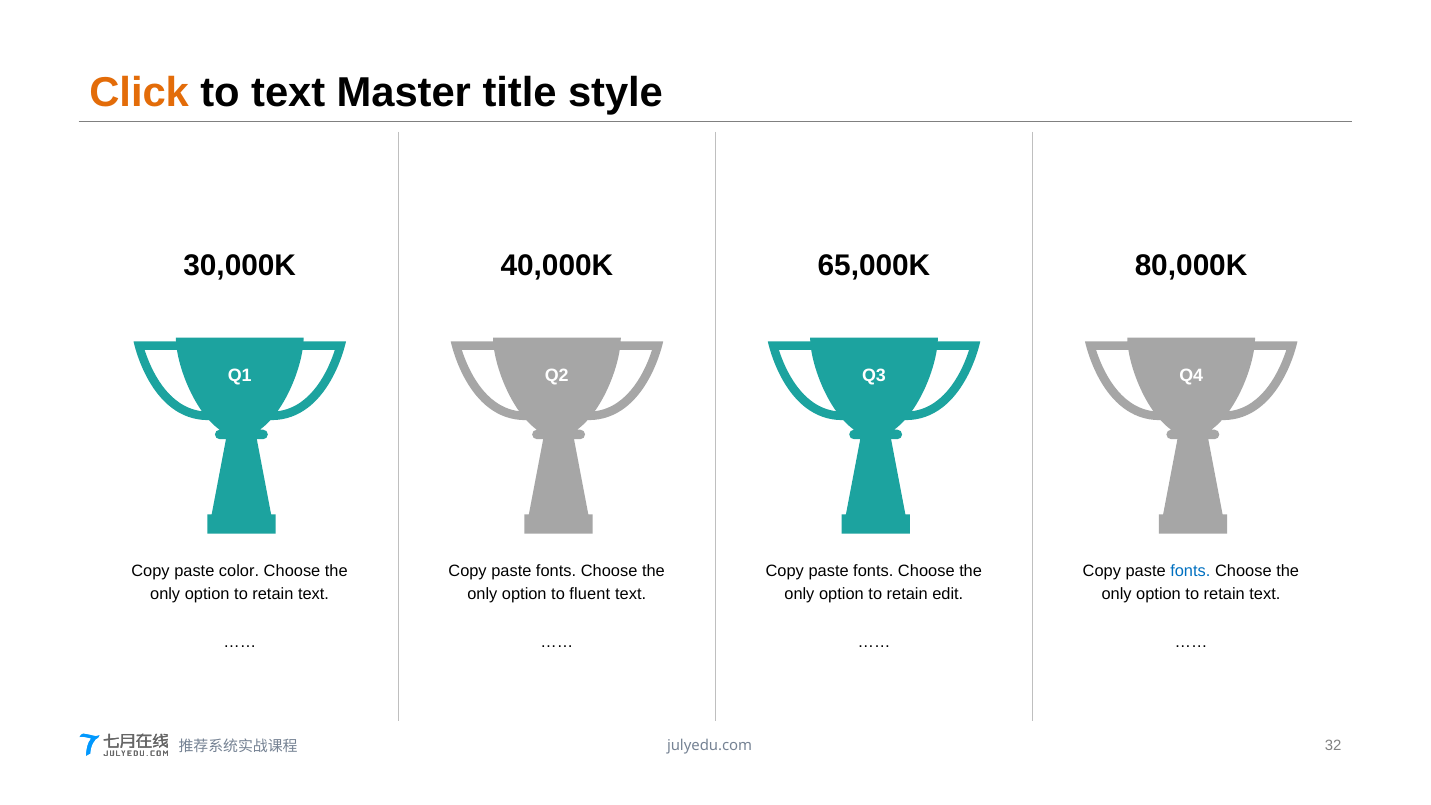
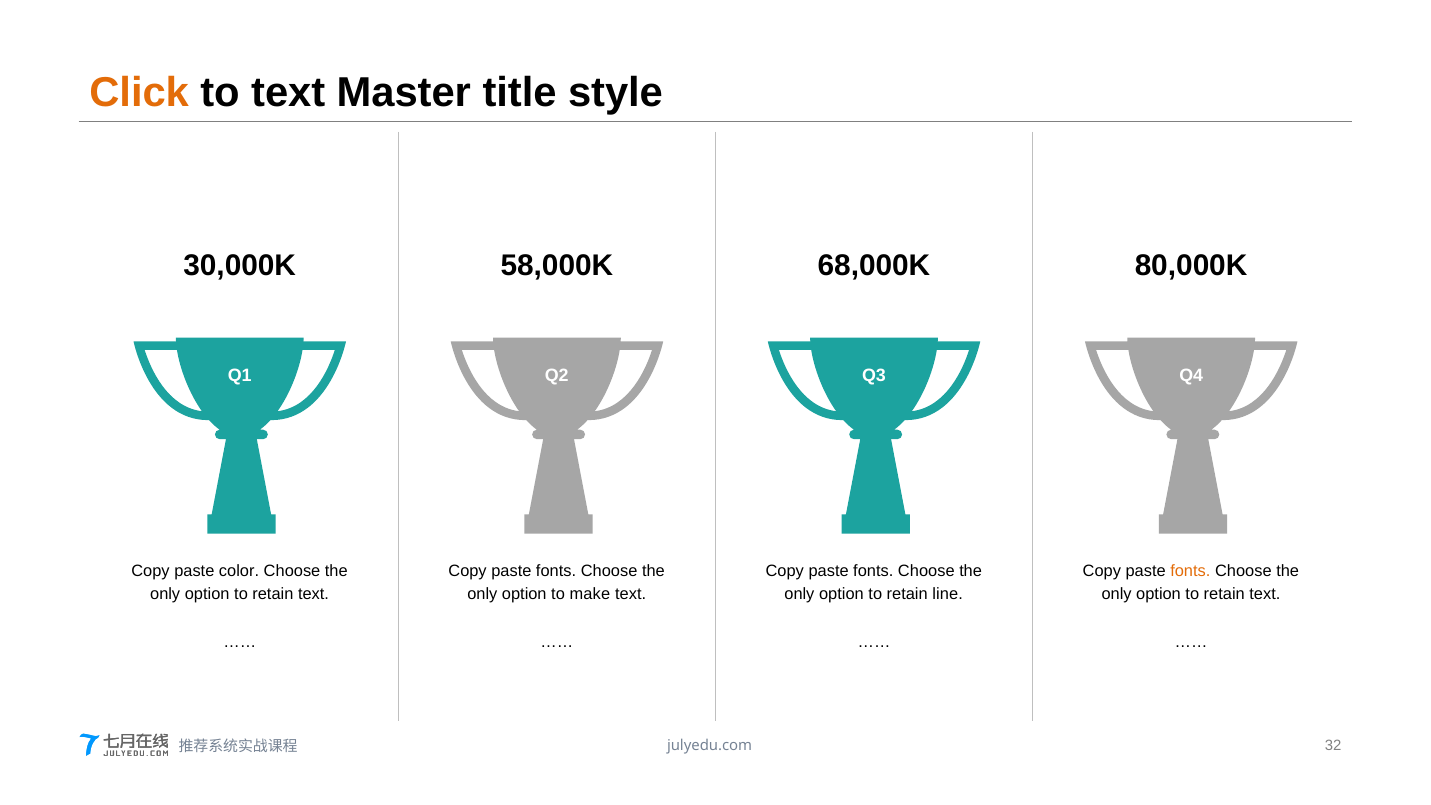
40,000K: 40,000K -> 58,000K (557, 266)
65,000K: 65,000K -> 68,000K (874, 266)
fonts colour: blue -> orange (1190, 571)
fluent: fluent -> make (590, 594)
edit: edit -> line (948, 594)
